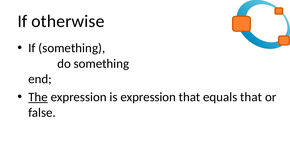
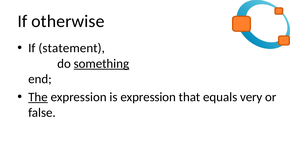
If something: something -> statement (72, 48)
something underline: none -> present (101, 64)
equals that: that -> very (251, 97)
